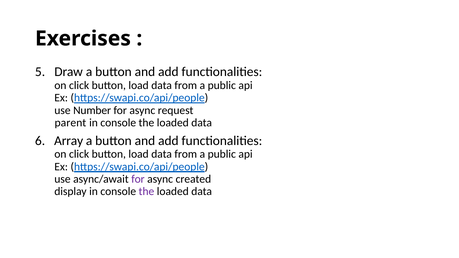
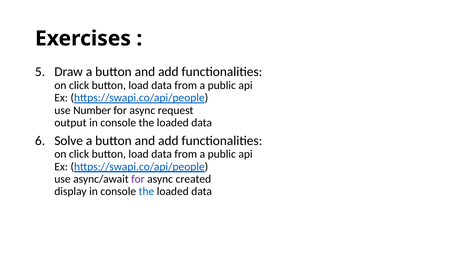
parent: parent -> output (70, 123)
Array: Array -> Solve (69, 141)
the colour: purple -> blue (146, 192)
